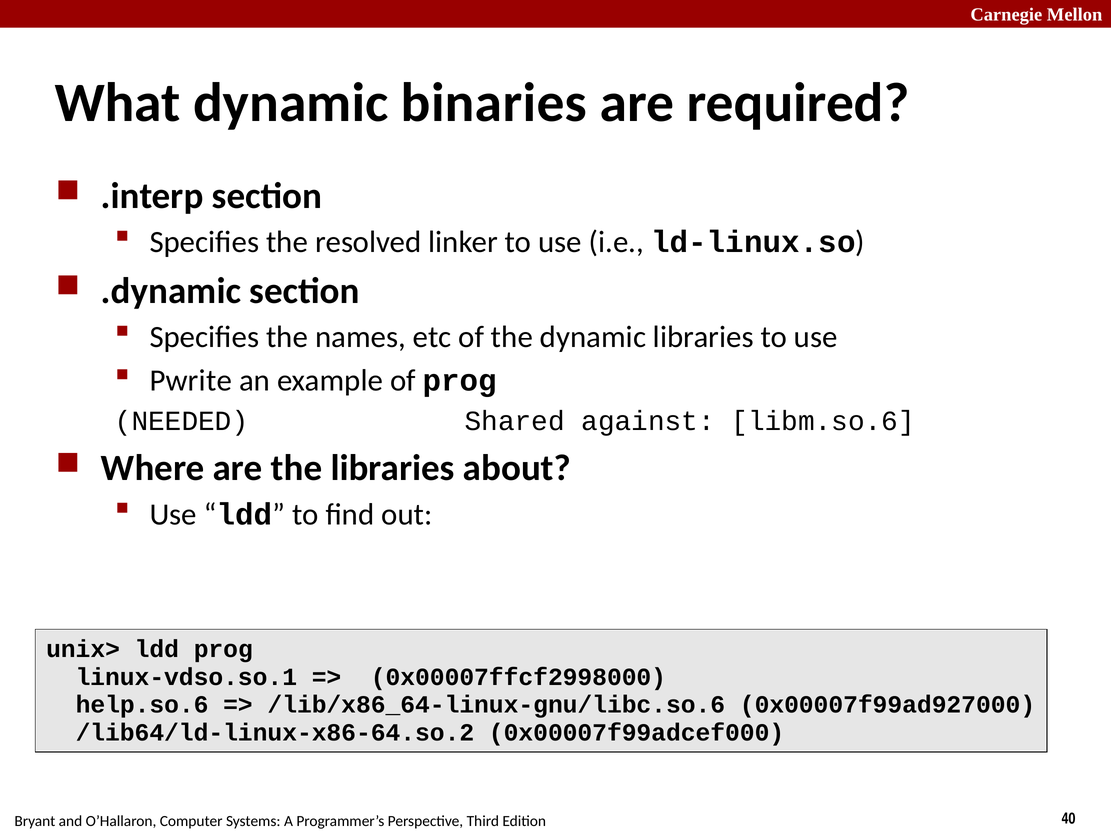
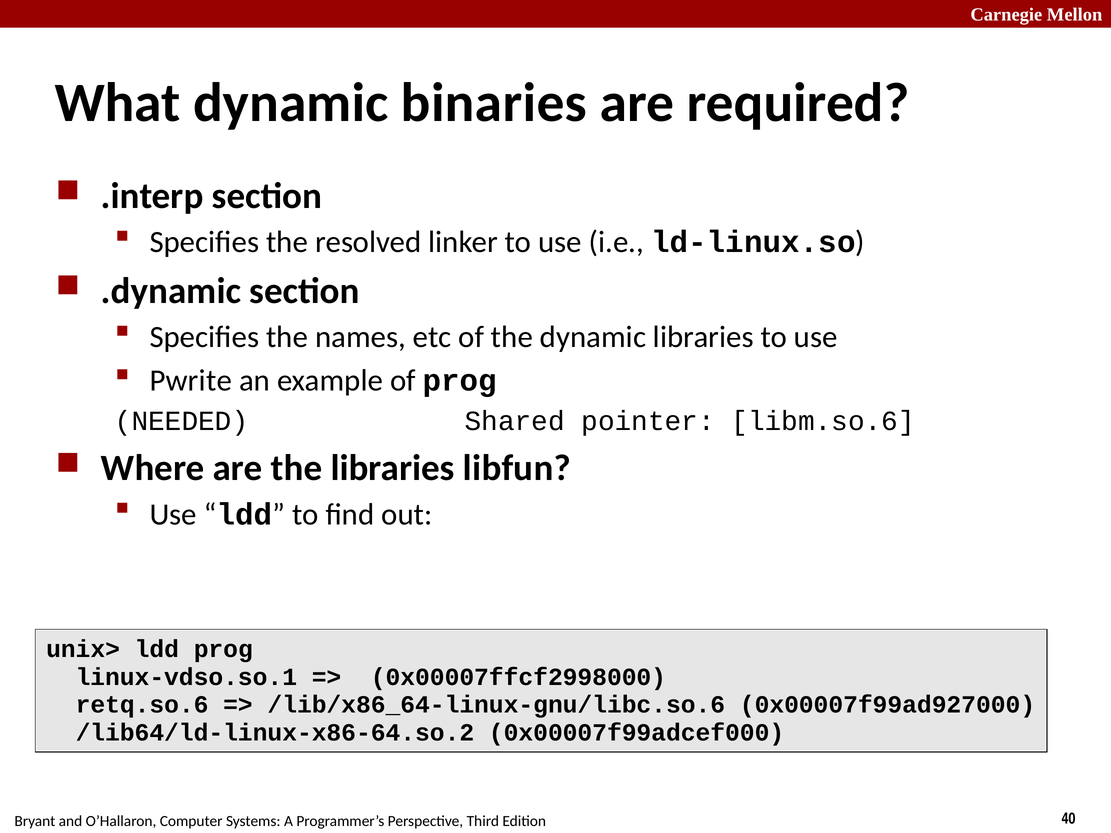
against: against -> pointer (648, 421)
about: about -> libfun (517, 468)
help.so.6: help.so.6 -> retq.so.6 (142, 705)
